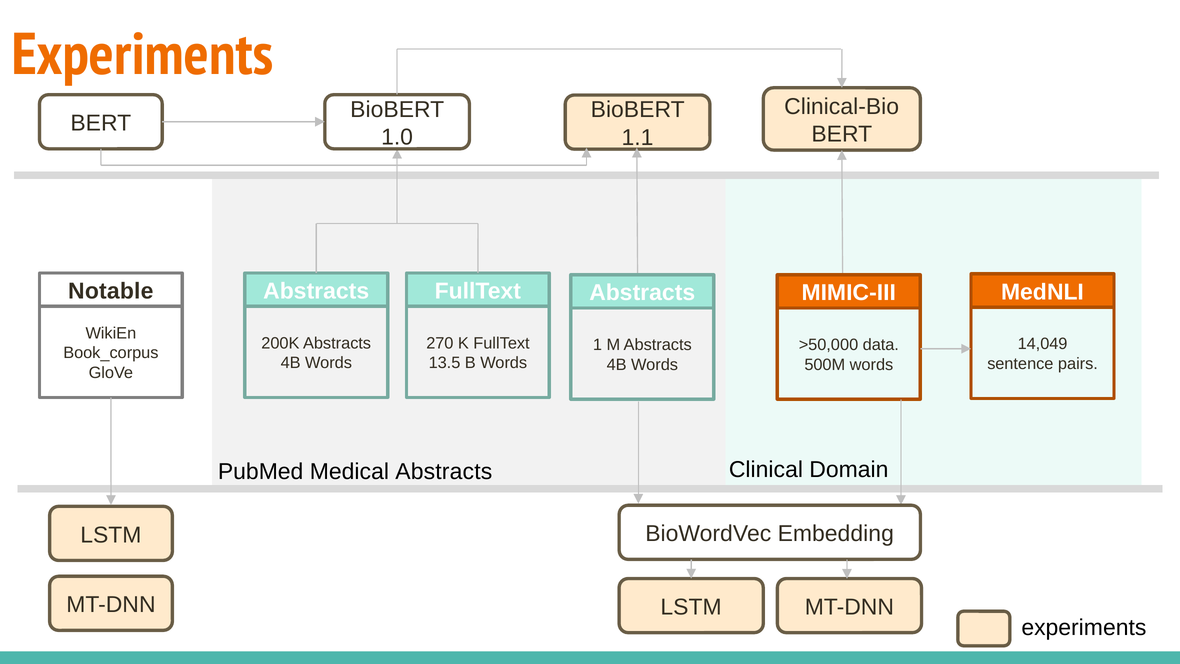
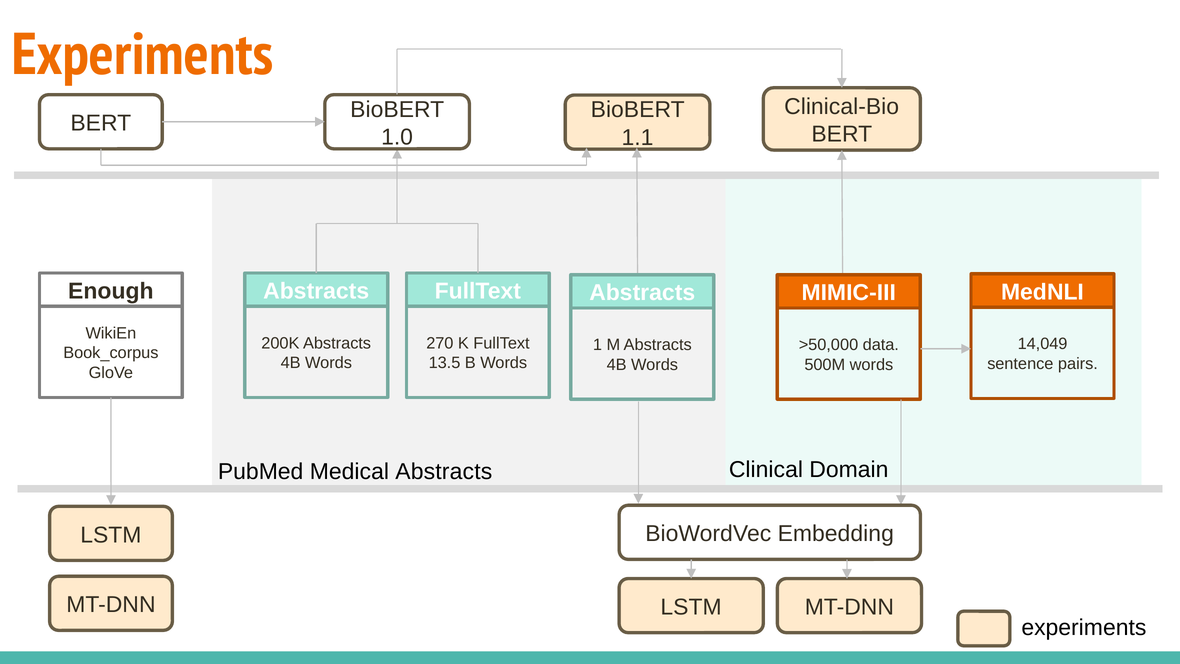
Notable: Notable -> Enough (111, 291)
